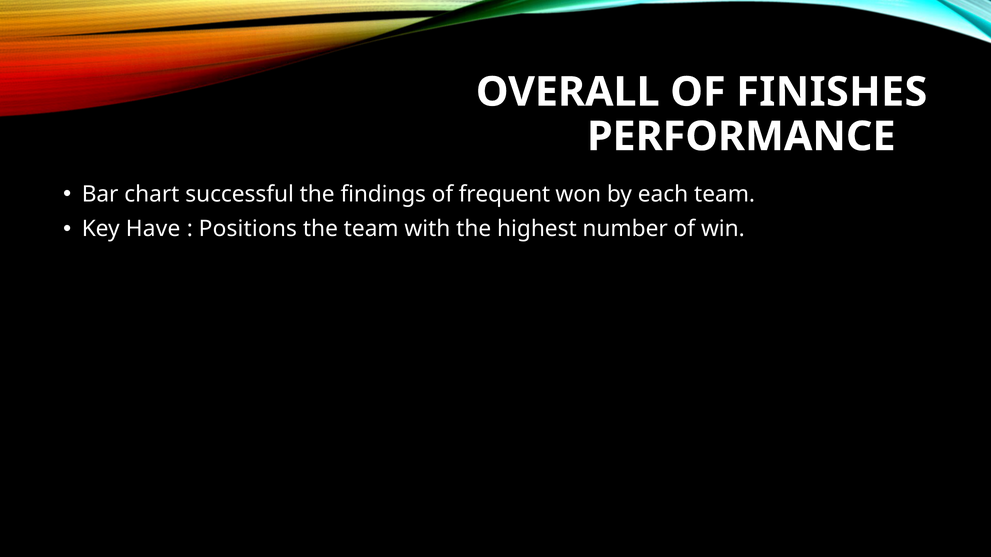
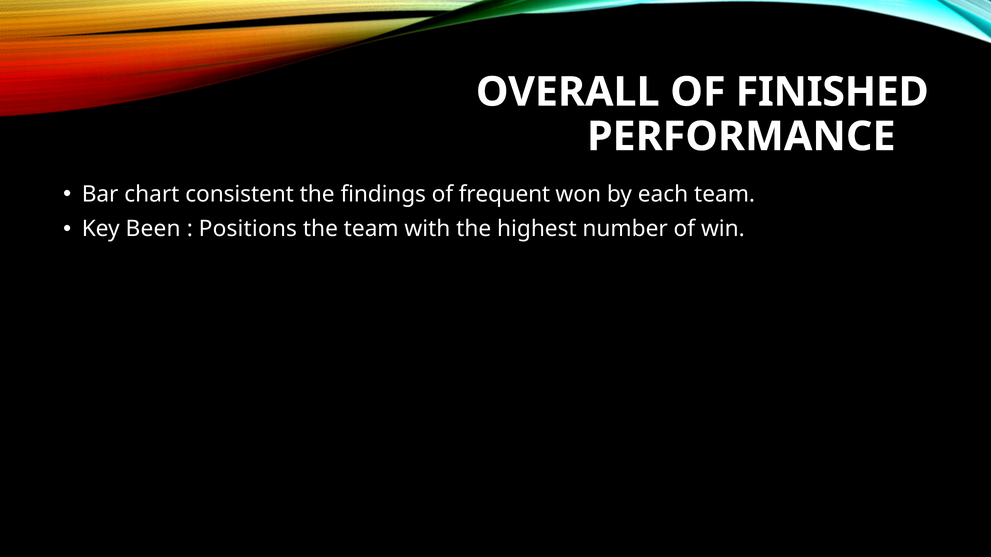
FINISHES: FINISHES -> FINISHED (832, 92)
successful: successful -> consistent (240, 194)
Have: Have -> Been (153, 229)
